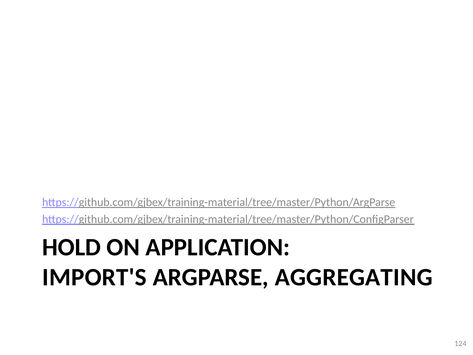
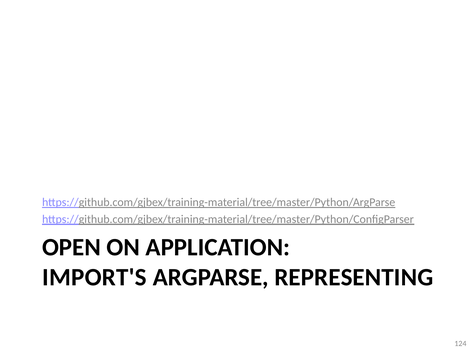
HOLD: HOLD -> OPEN (71, 247)
AGGREGATING: AGGREGATING -> REPRESENTING (354, 277)
